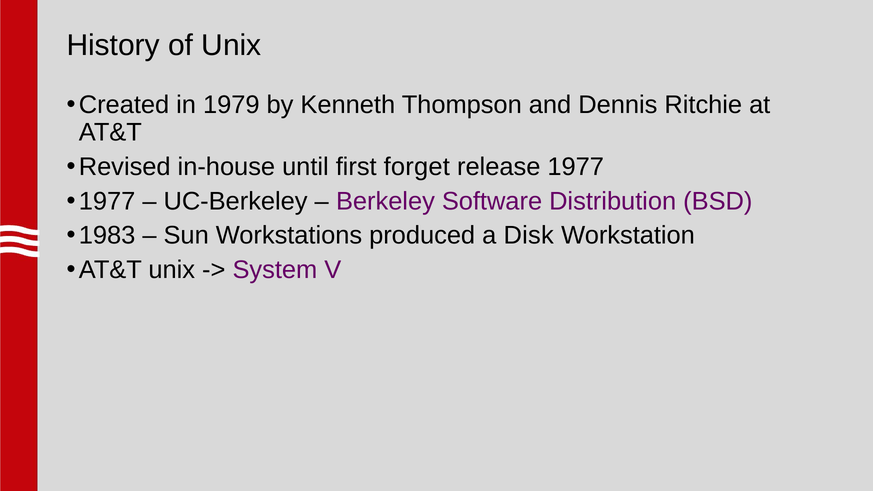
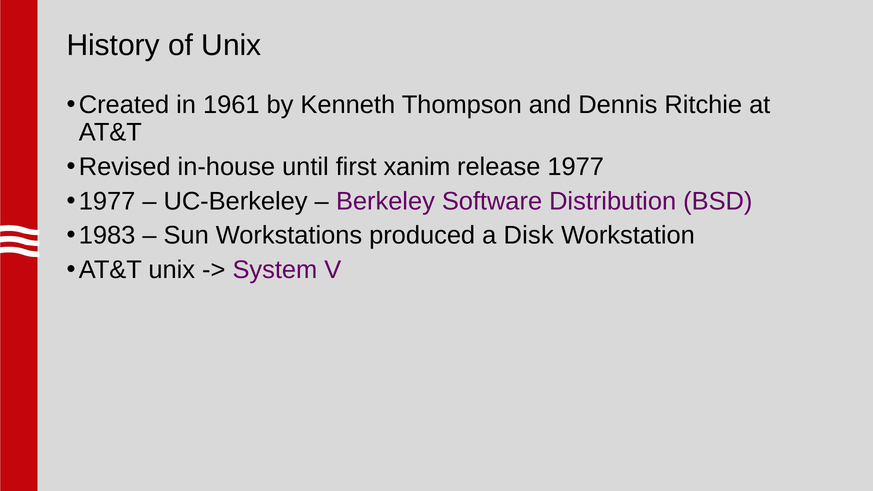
1979: 1979 -> 1961 (231, 105)
forget: forget -> xanim (417, 167)
